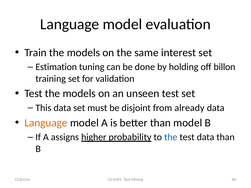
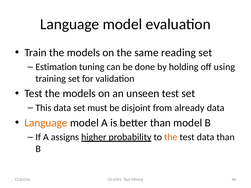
interest: interest -> reading (179, 53)
billon: billon -> using (224, 67)
the colour: blue -> orange (171, 137)
